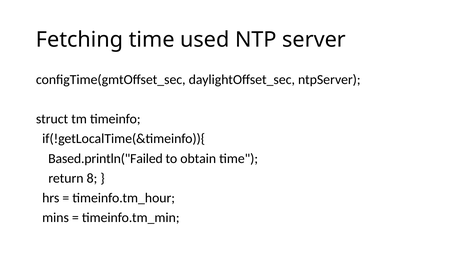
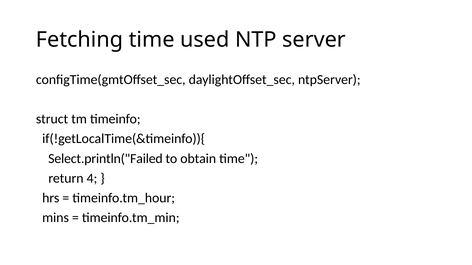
Based.println("Failed: Based.println("Failed -> Select.println("Failed (105, 159)
8: 8 -> 4 (92, 179)
